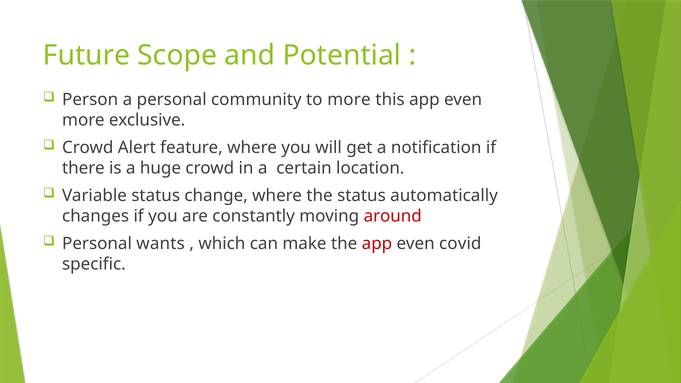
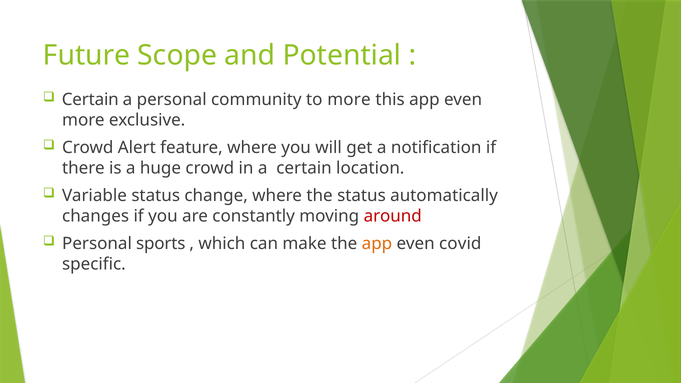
Person: Person -> Certain (90, 100)
wants: wants -> sports (161, 243)
app colour: red -> orange (377, 243)
